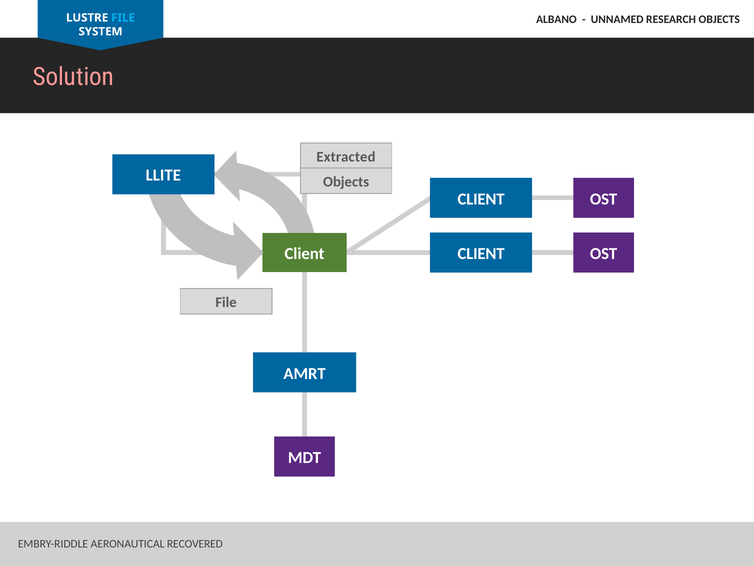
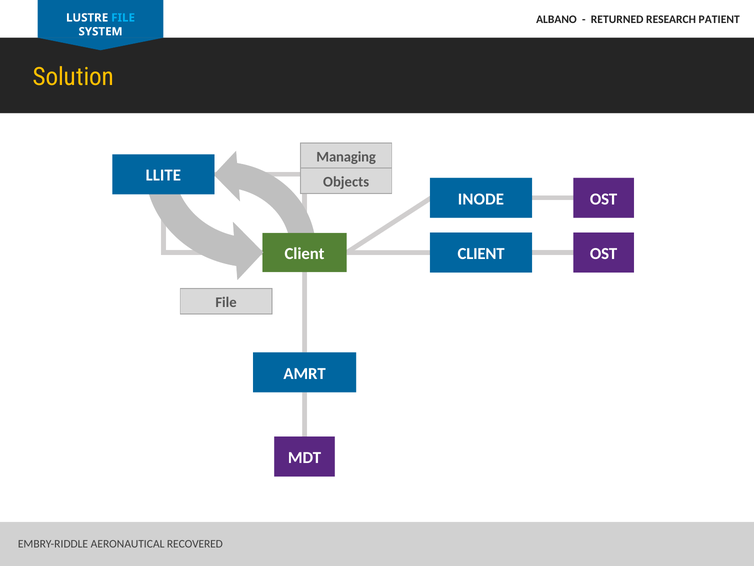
UNNAMED: UNNAMED -> RETURNED (617, 19)
RESEARCH OBJECTS: OBJECTS -> PATIENT (719, 19)
Solution colour: pink -> yellow (73, 77)
Extracted: Extracted -> Managing (346, 157)
CLIENT: CLIENT -> INODE (481, 199)
